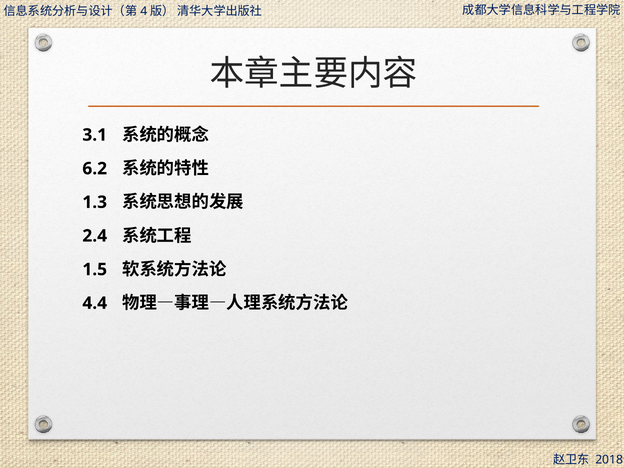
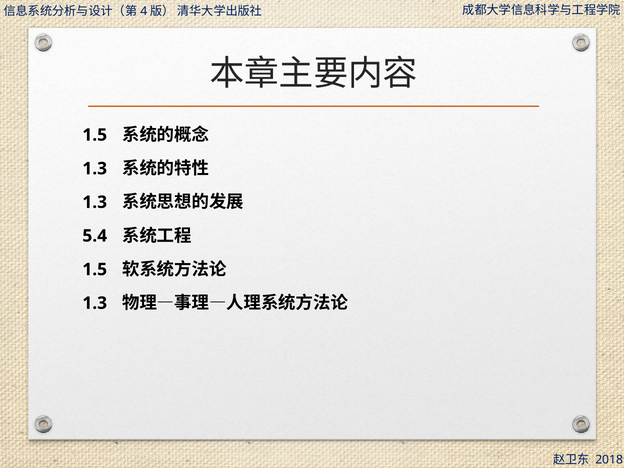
3.1: 3.1 -> 1.5 (95, 135)
6.2: 6.2 -> 1.3 (95, 169)
2.4: 2.4 -> 5.4 (95, 236)
4.4: 4.4 -> 1.3 (95, 303)
